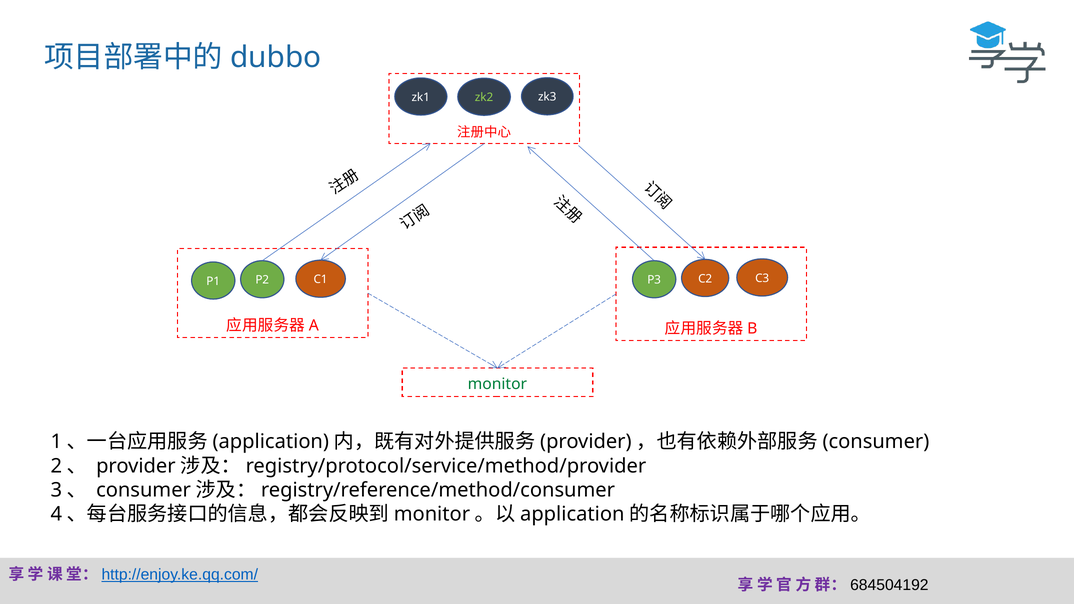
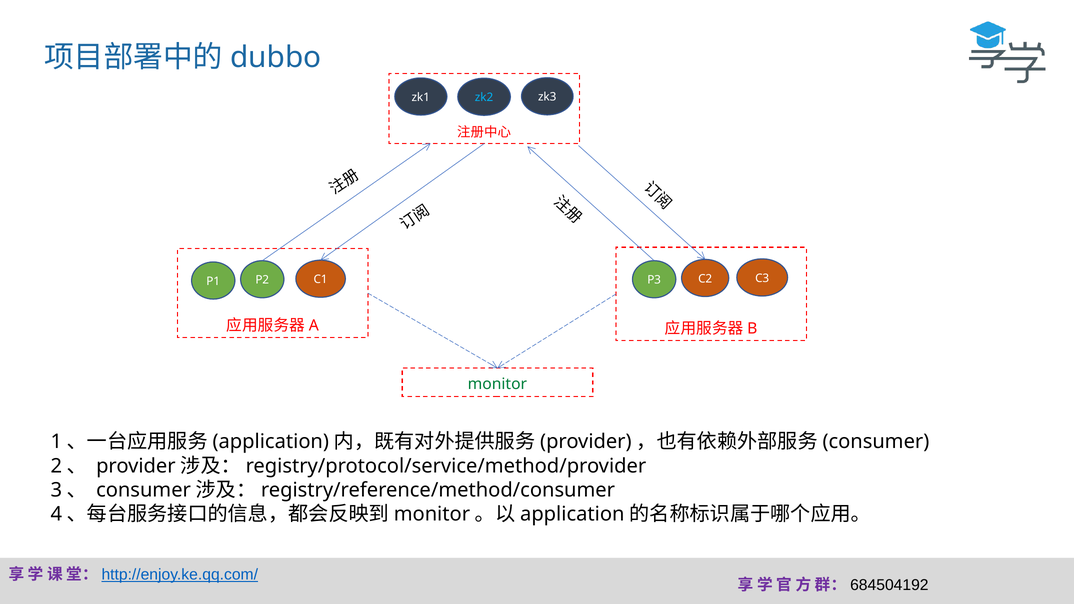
zk2 colour: light green -> light blue (484, 98)
